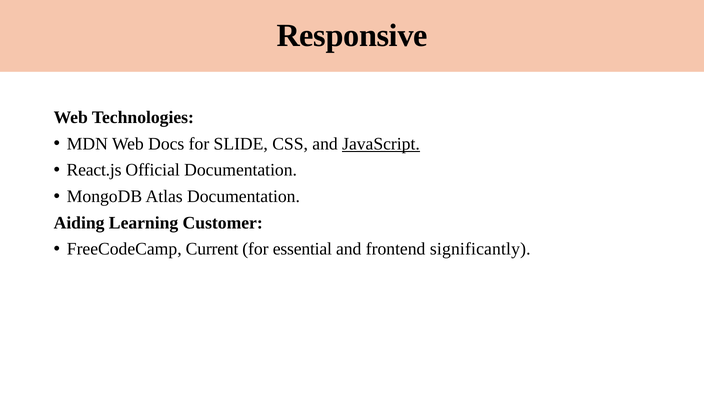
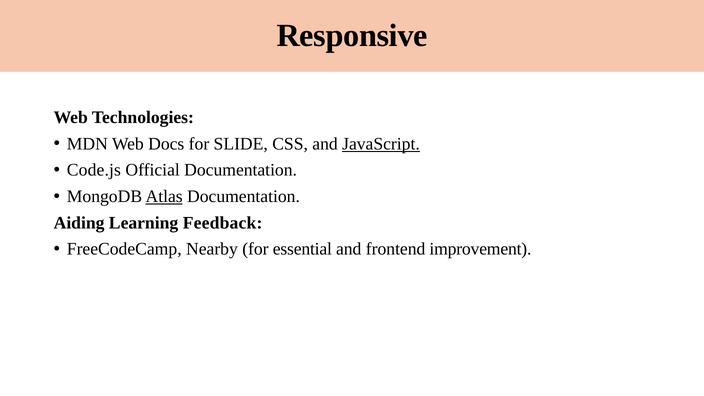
React.js: React.js -> Code.js (94, 170)
Atlas underline: none -> present (164, 196)
Customer: Customer -> Feedback (223, 223)
Current: Current -> Nearby (212, 249)
significantly: significantly -> improvement (480, 249)
